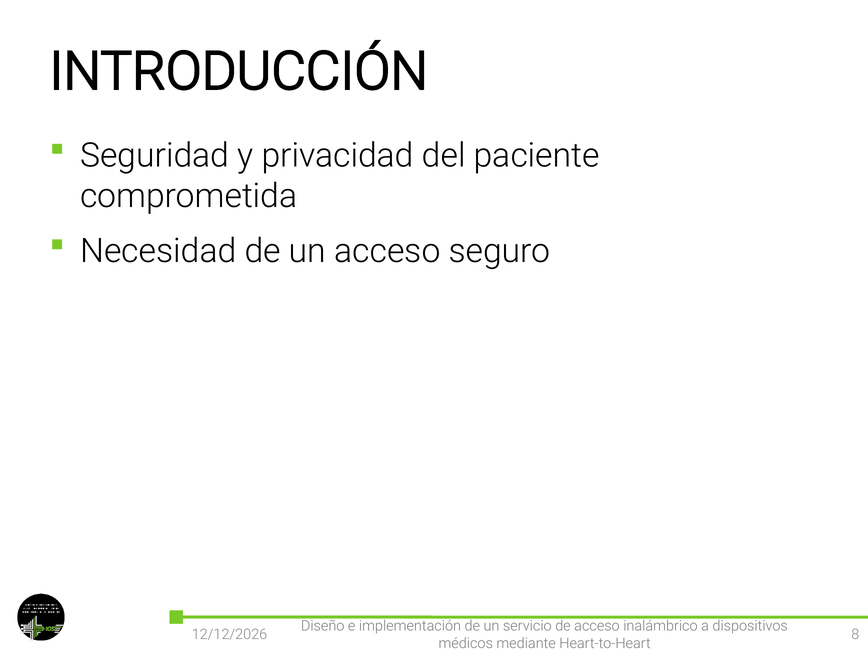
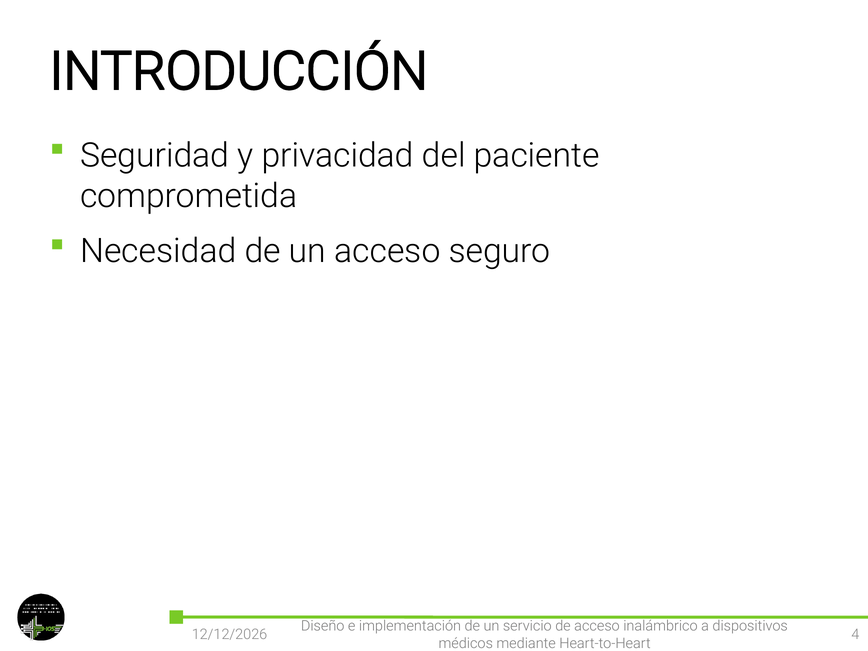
8: 8 -> 4 (855, 635)
